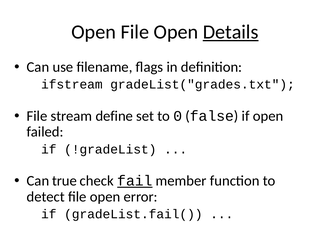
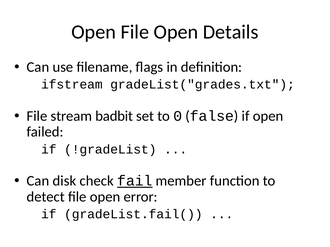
Details underline: present -> none (231, 32)
define: define -> badbit (114, 116)
true: true -> disk (64, 181)
